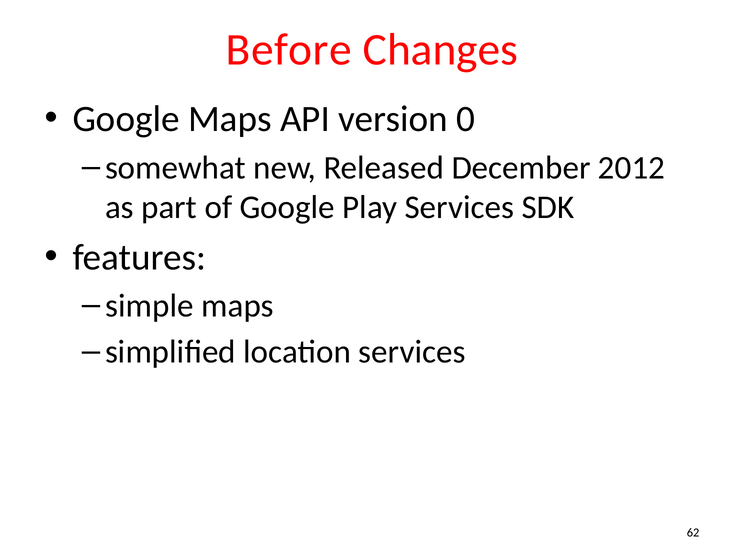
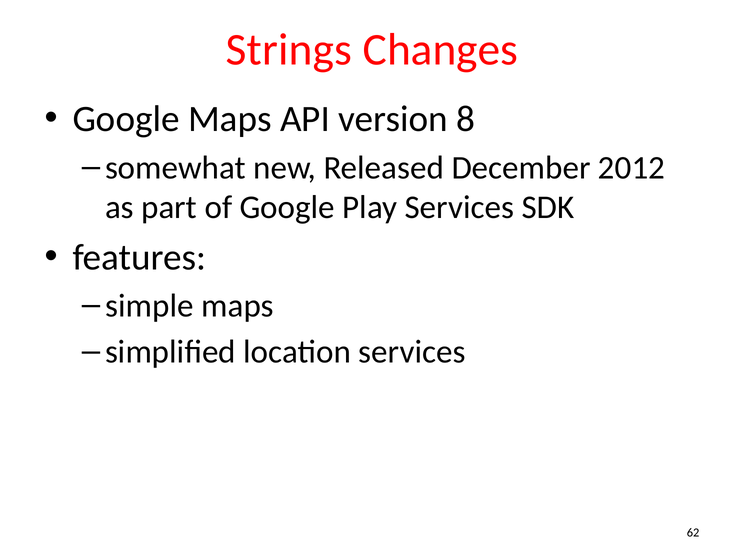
Before: Before -> Strings (289, 50)
0: 0 -> 8 (466, 119)
